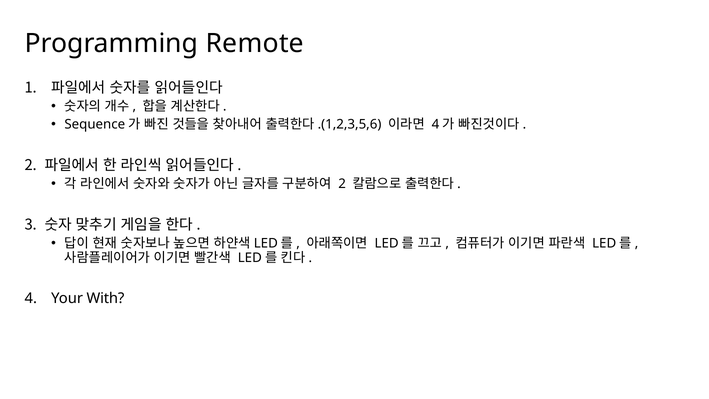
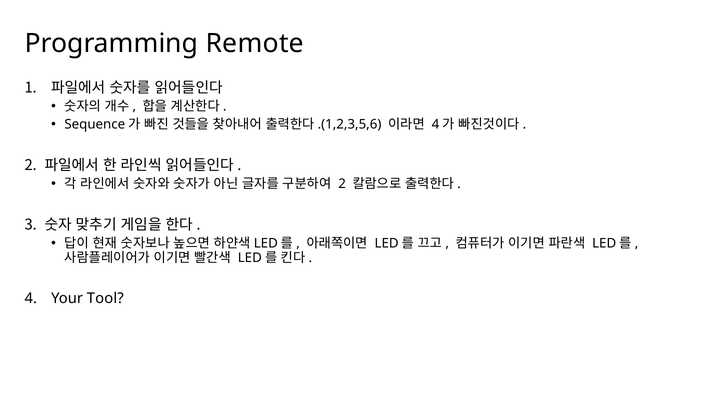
With: With -> Tool (105, 298)
